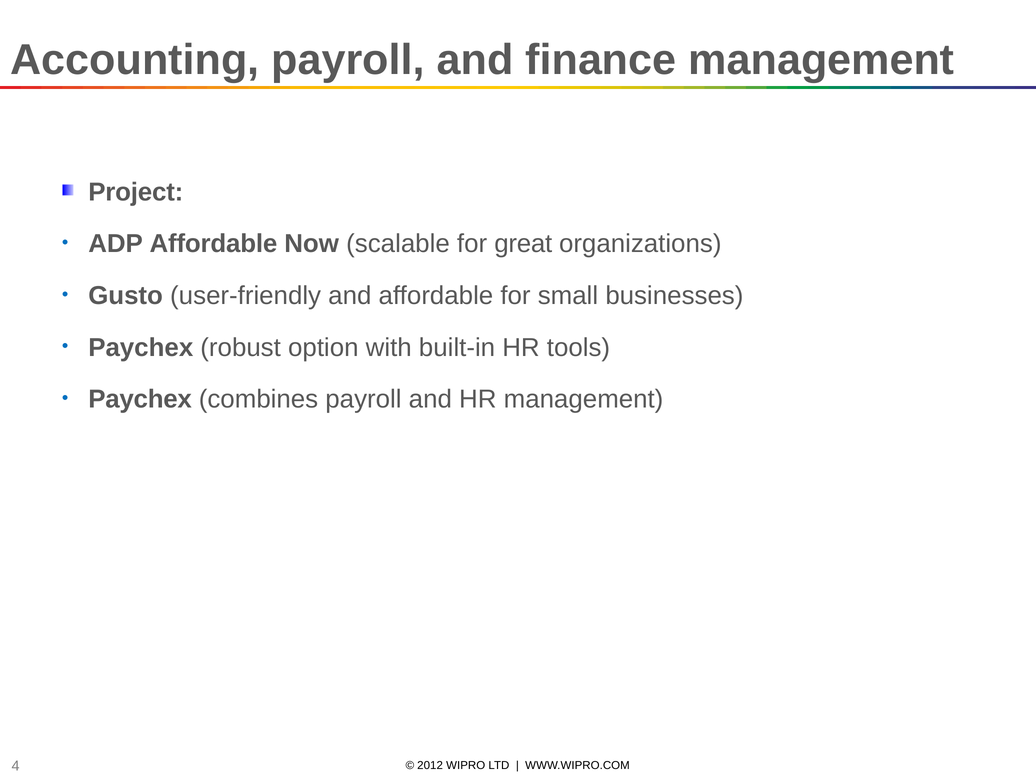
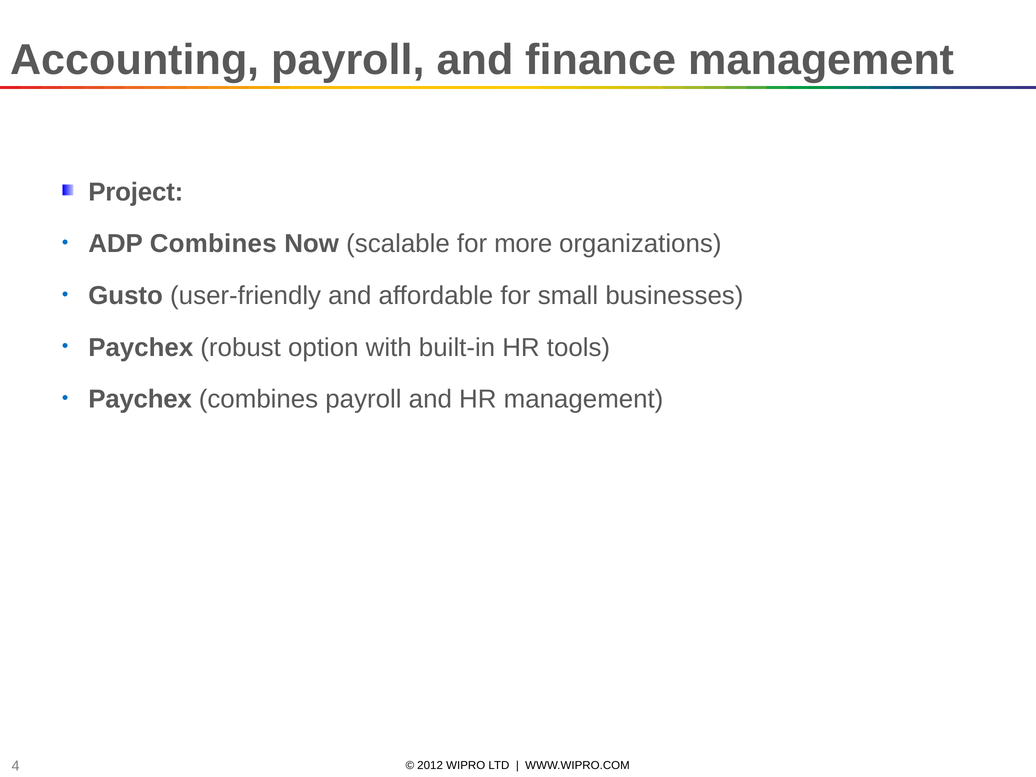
ADP Affordable: Affordable -> Combines (213, 244)
great: great -> more (523, 244)
